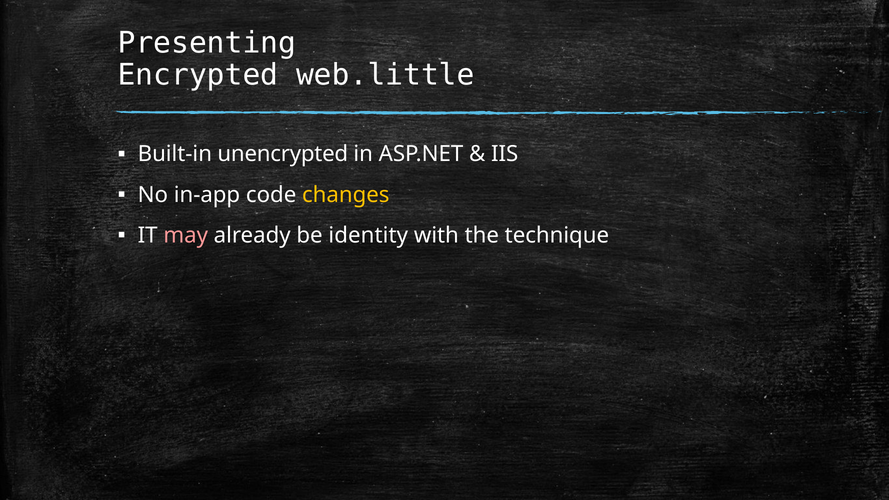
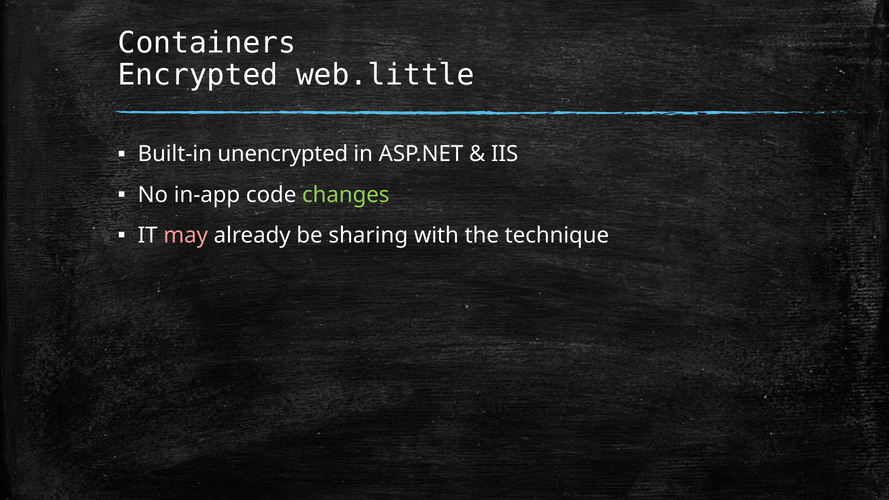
Presenting: Presenting -> Containers (207, 43)
changes colour: yellow -> light green (346, 195)
identity: identity -> sharing (368, 236)
